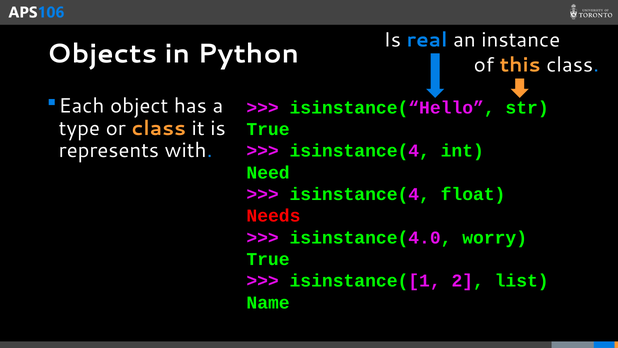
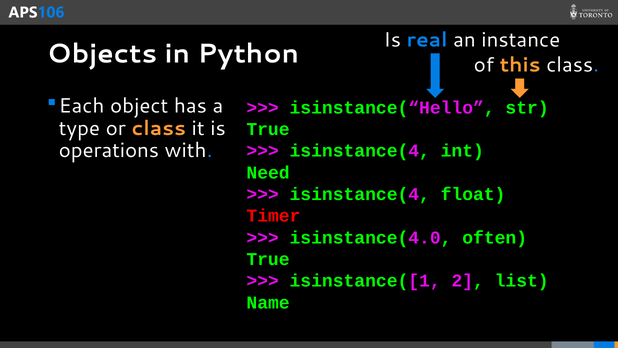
represents: represents -> operations (109, 150)
Needs: Needs -> Timer (273, 216)
worry: worry -> often (495, 237)
